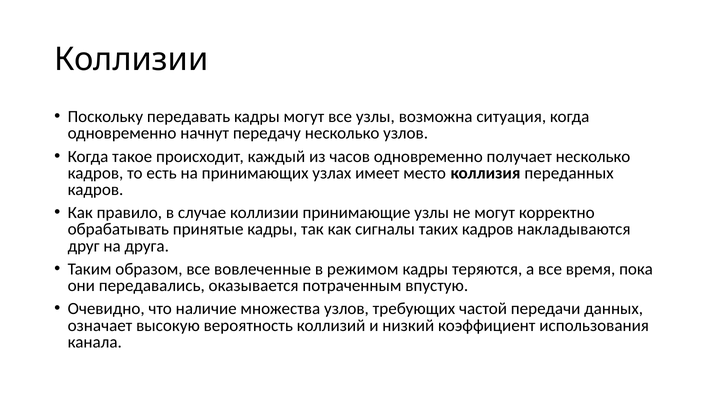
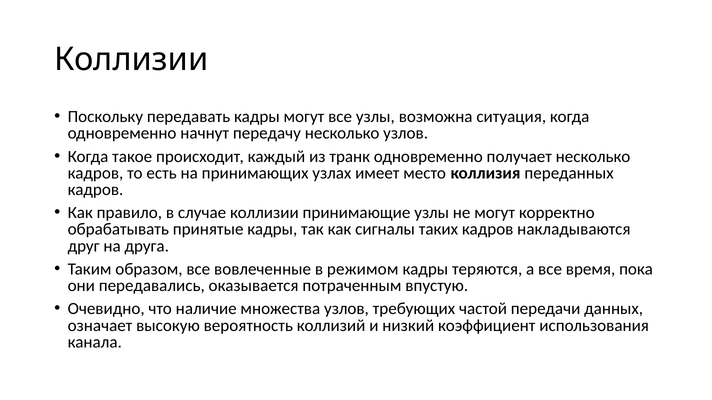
часов: часов -> транк (350, 157)
